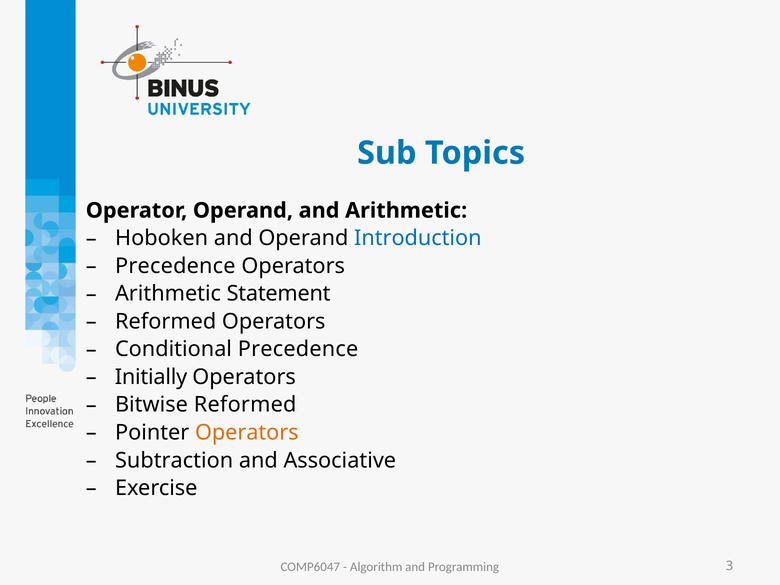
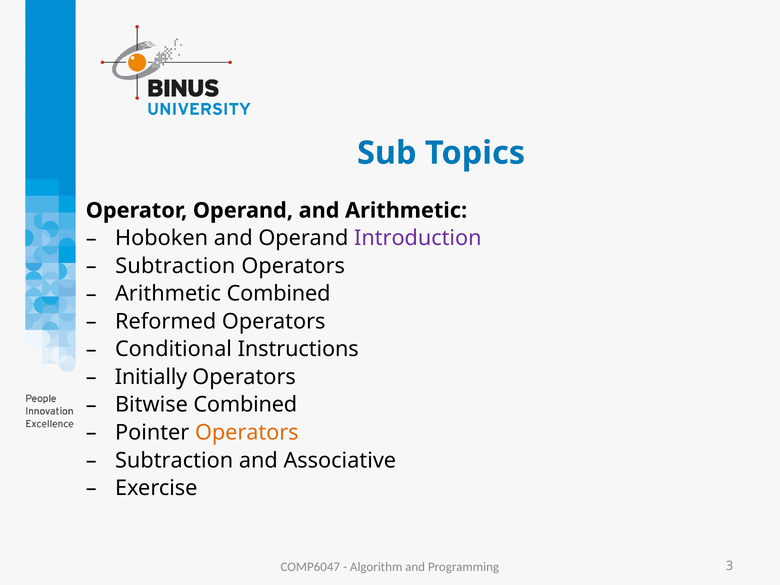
Introduction colour: blue -> purple (418, 238)
Precedence: Precedence -> Subtraction (175, 266)
Arithmetic Statement: Statement -> Combined (279, 294)
Conditional Precedence: Precedence -> Instructions (298, 349)
Bitwise Reformed: Reformed -> Combined (245, 405)
